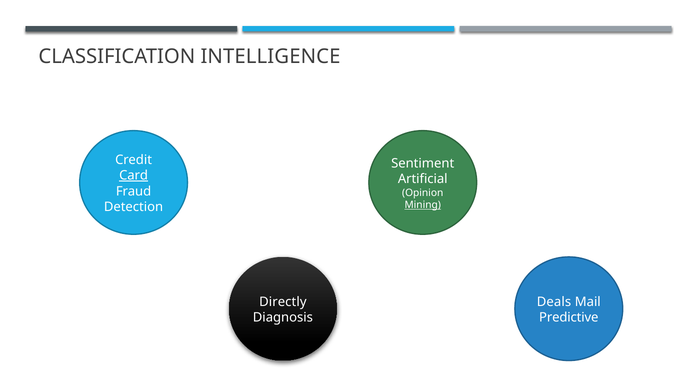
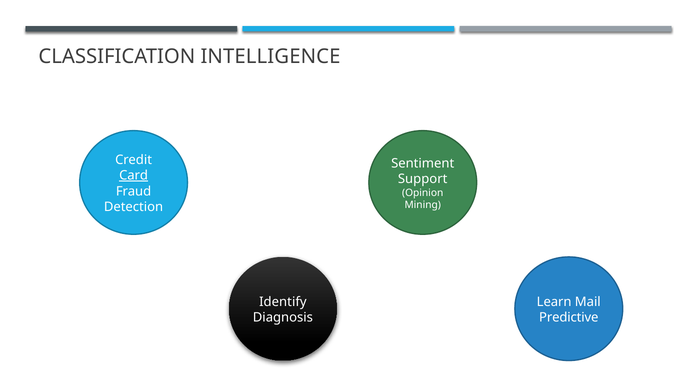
Artificial: Artificial -> Support (423, 179)
Mining underline: present -> none (423, 205)
Directly: Directly -> Identify (283, 302)
Deals: Deals -> Learn (554, 302)
